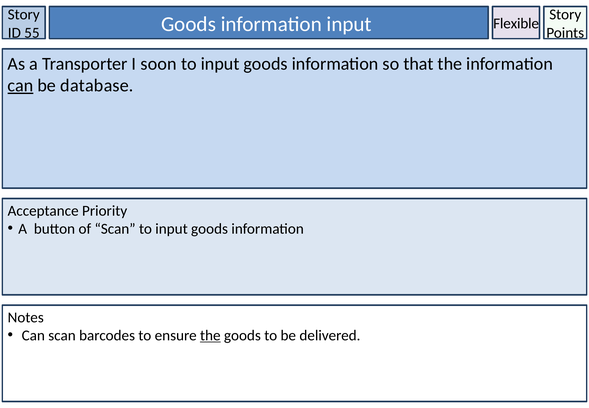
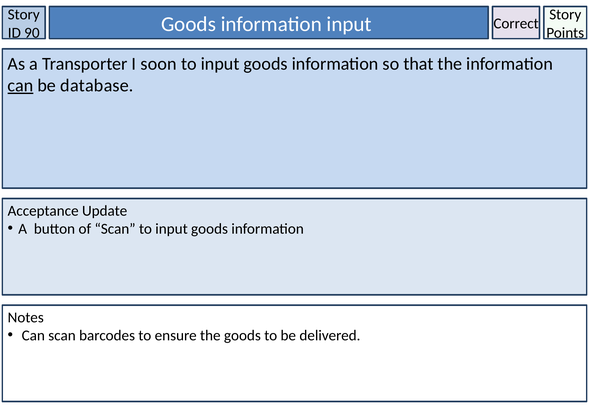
Flexible: Flexible -> Correct (516, 24)
55: 55 -> 90 (32, 33)
Priority: Priority -> Update (105, 211)
the underline: present -> none (210, 335)
